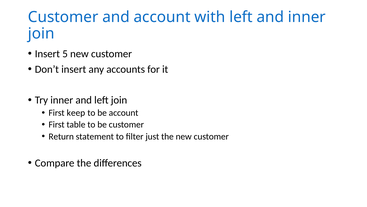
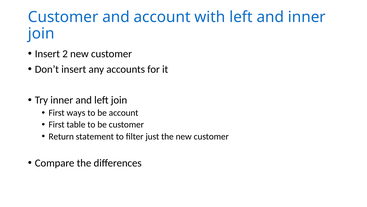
5: 5 -> 2 (65, 54)
keep: keep -> ways (76, 113)
